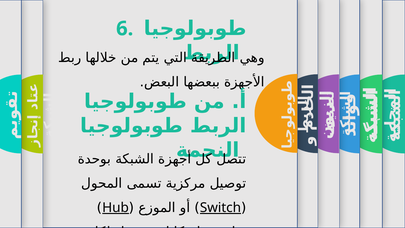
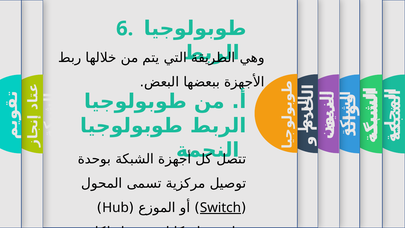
Hub underline: present -> none (116, 208)
